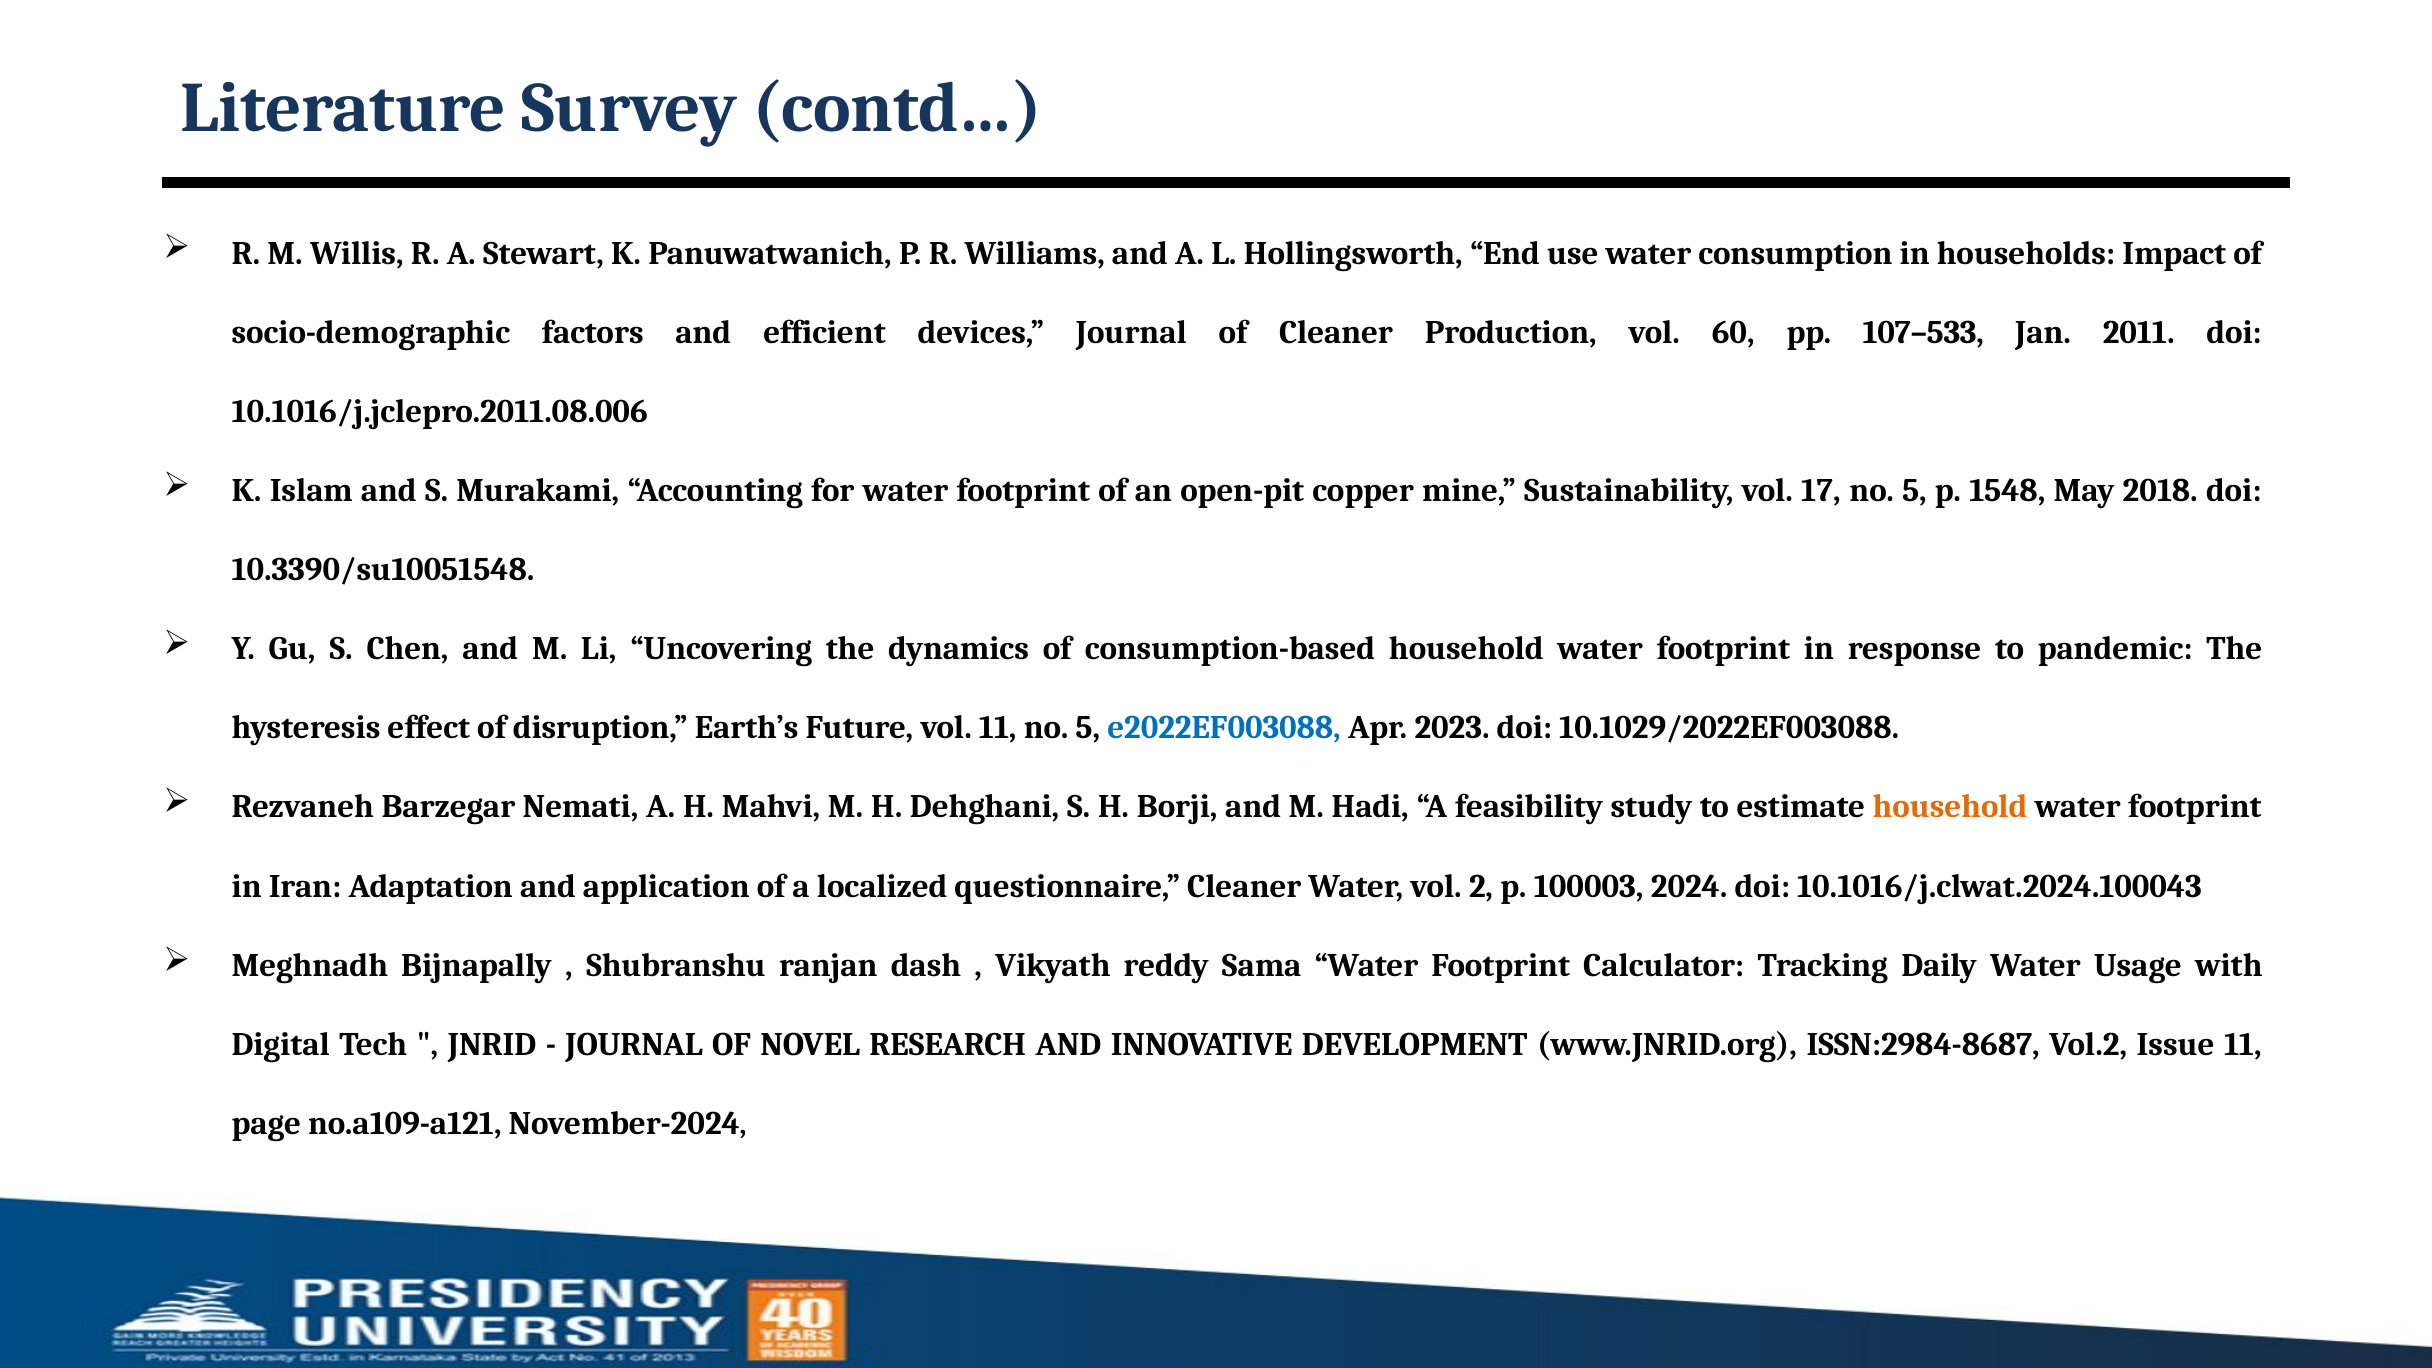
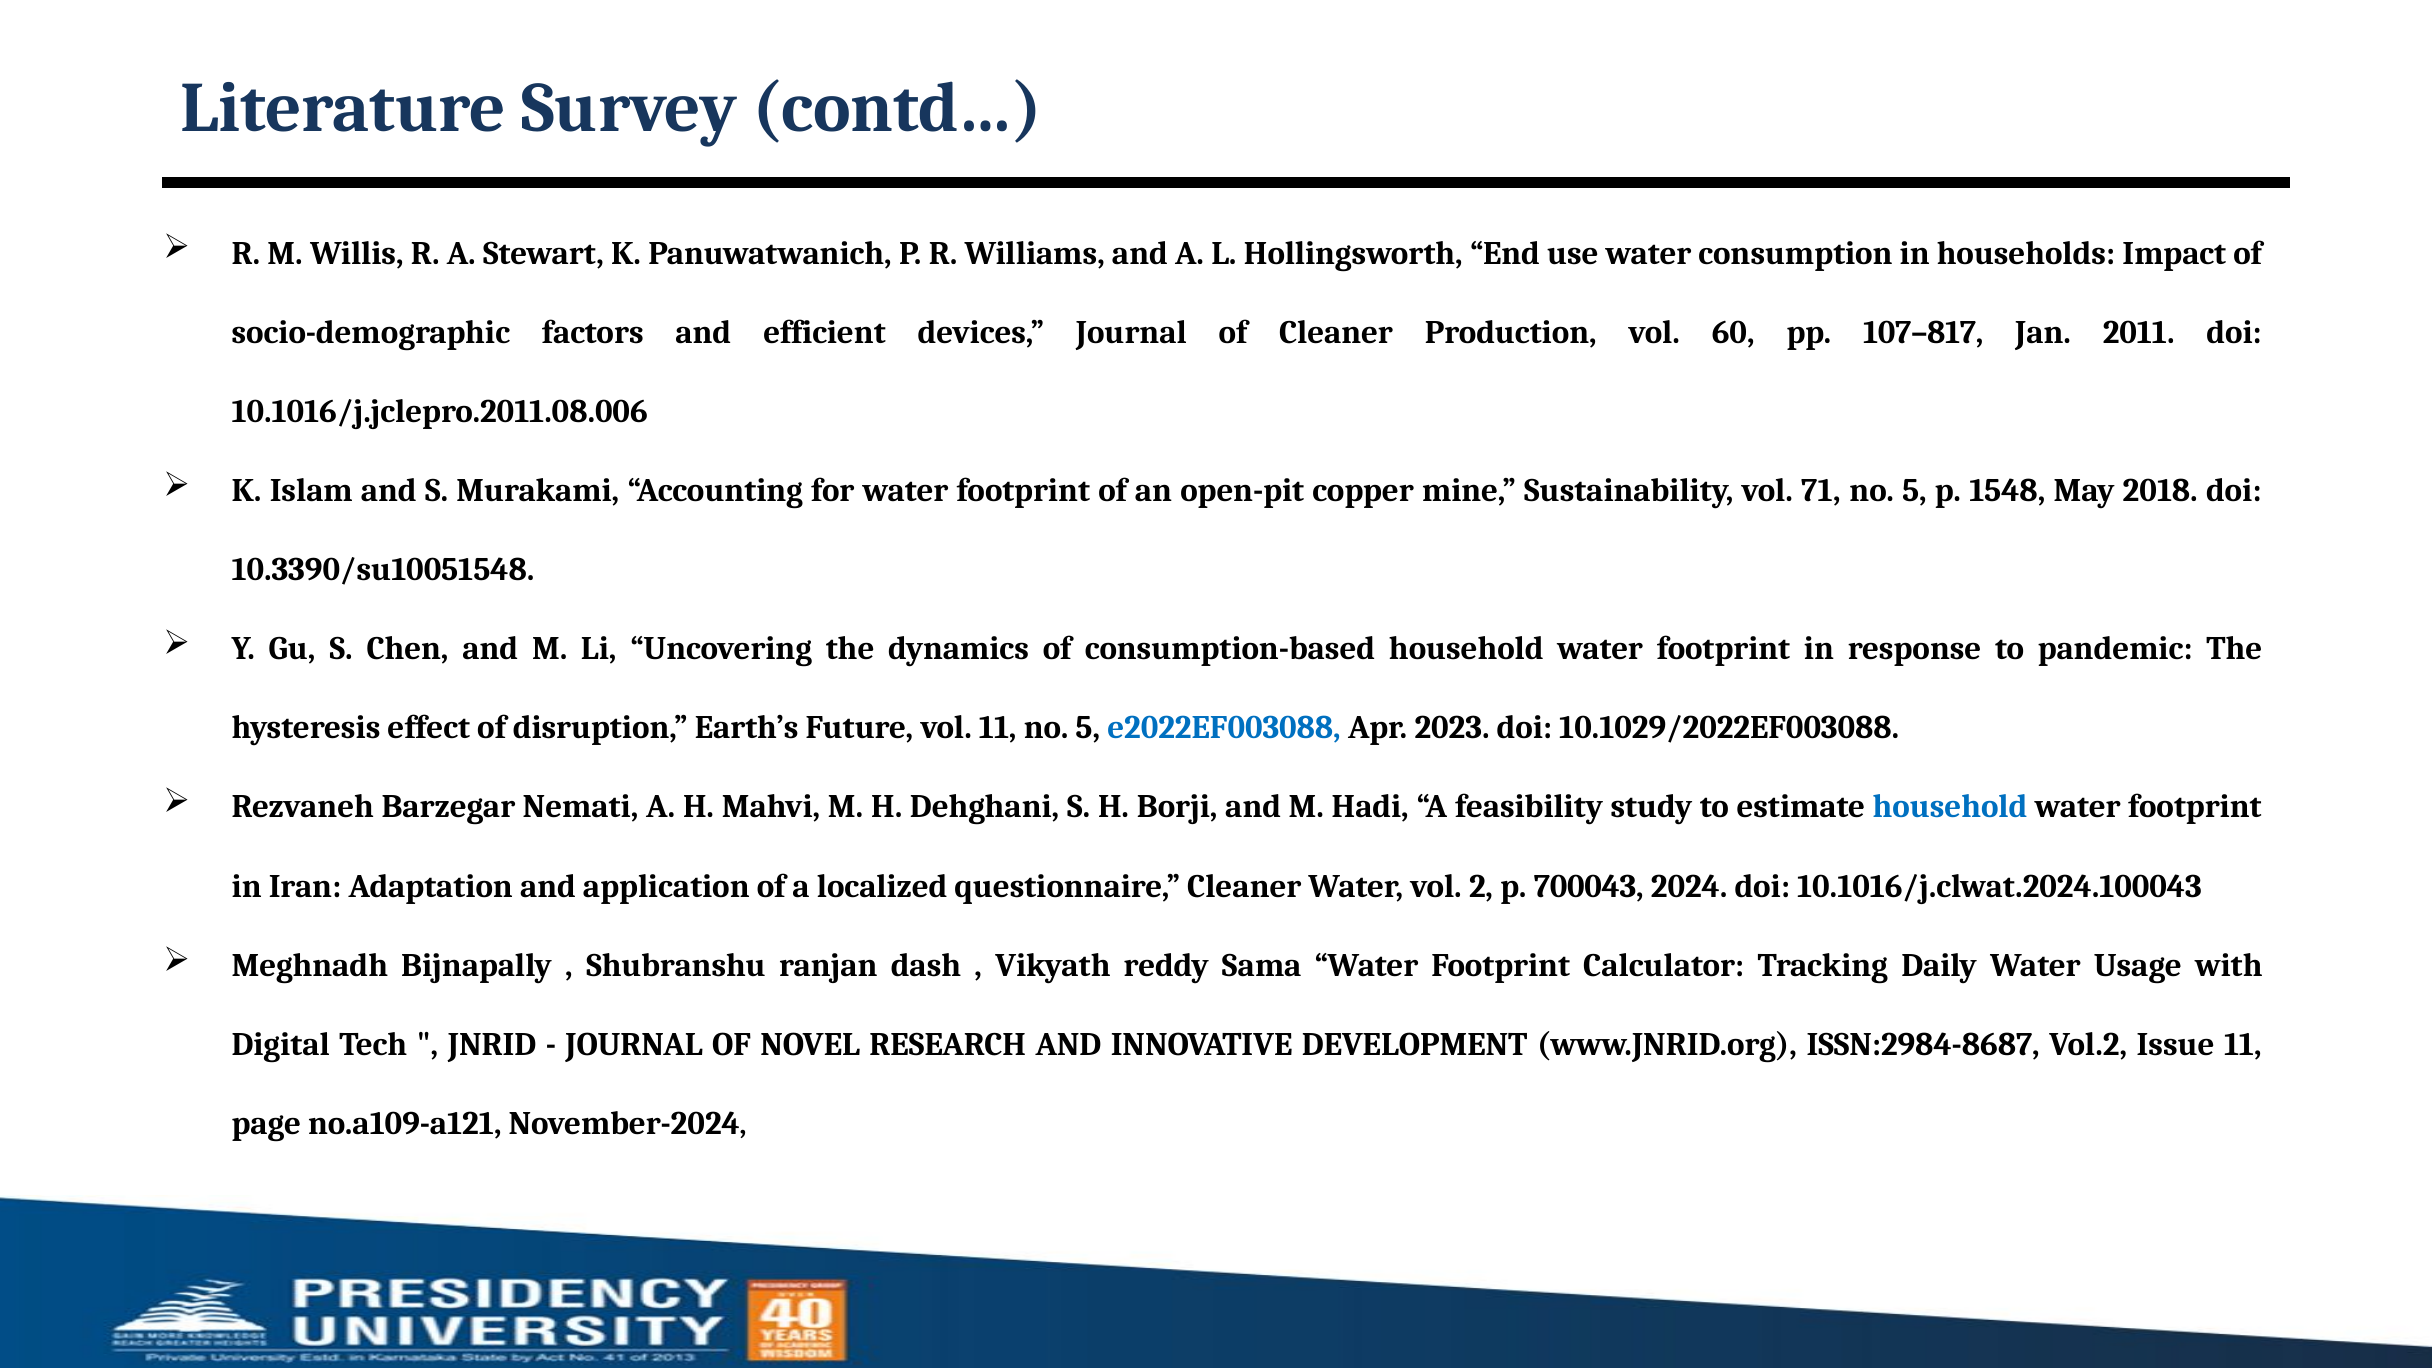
107–533: 107–533 -> 107–817 (1923, 332)
17: 17 -> 71 (1821, 491)
household colour: orange -> blue (1950, 807)
100003: 100003 -> 700043 (1589, 886)
